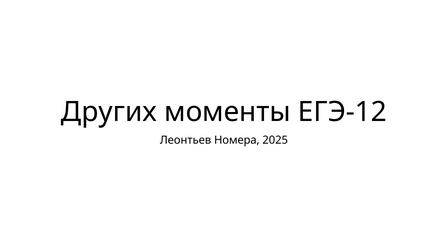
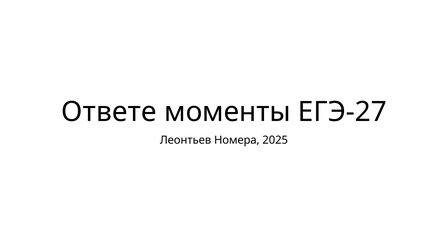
Других: Других -> Ответе (109, 112)
ЕГЭ-12: ЕГЭ-12 -> ЕГЭ-27 (342, 112)
